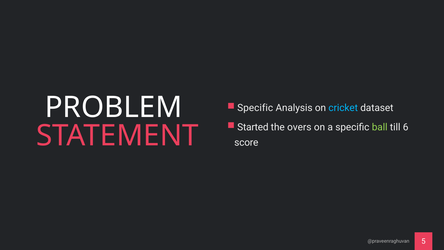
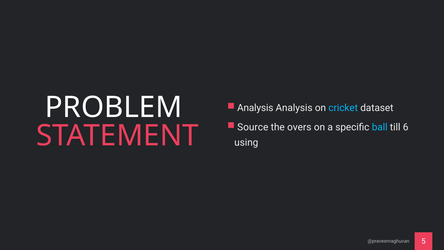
Specific: Specific -> Analysis (255, 108)
Started: Started -> Source (253, 127)
ball colour: light green -> light blue (380, 127)
score: score -> using (246, 142)
